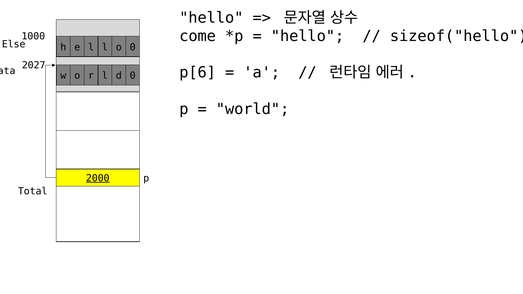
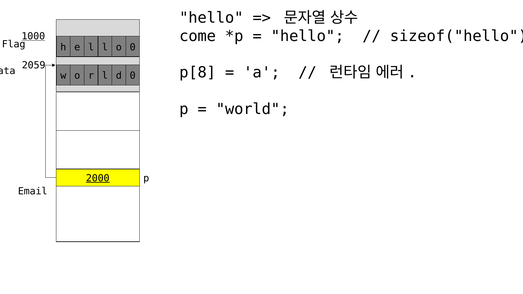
1000 underline: none -> present (33, 36)
Else: Else -> Flag (14, 44)
2027: 2027 -> 2059 (34, 65)
p[6: p[6 -> p[8 (198, 73)
Total: Total -> Email (33, 191)
